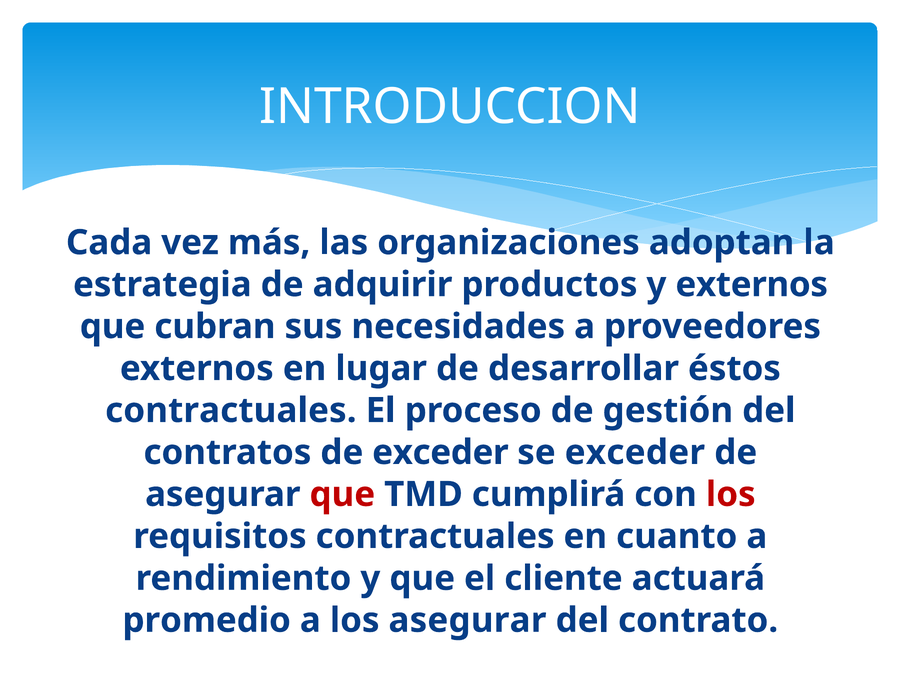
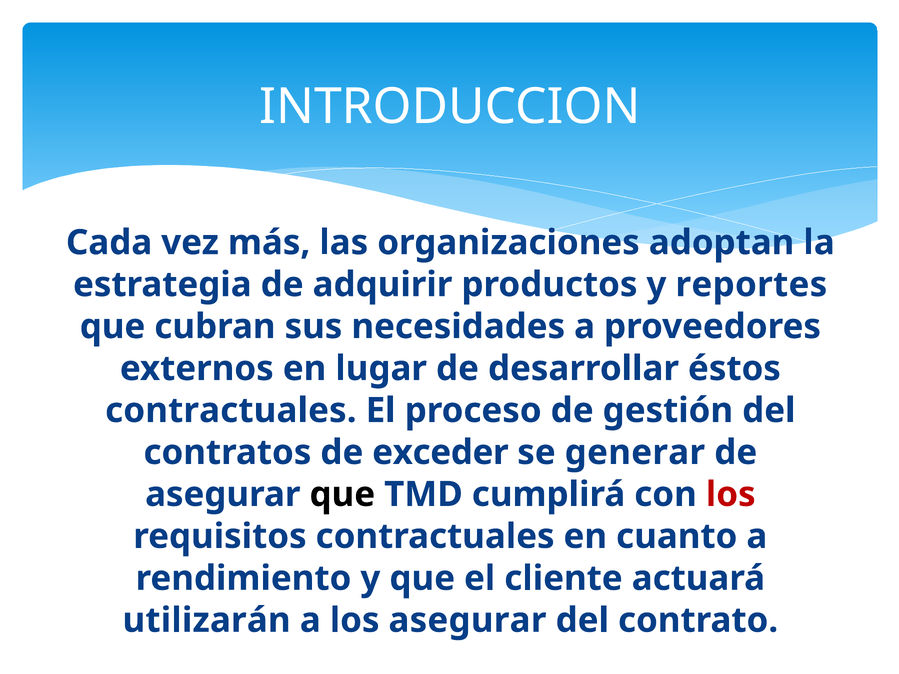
y externos: externos -> reportes (751, 285)
se exceder: exceder -> generar (635, 453)
que colour: red -> black (342, 495)
promedio: promedio -> utilizarán (207, 621)
